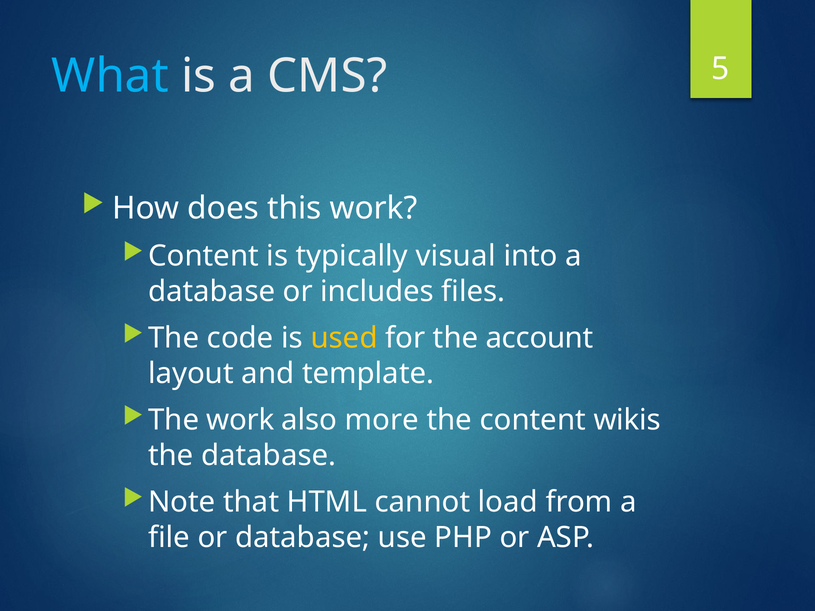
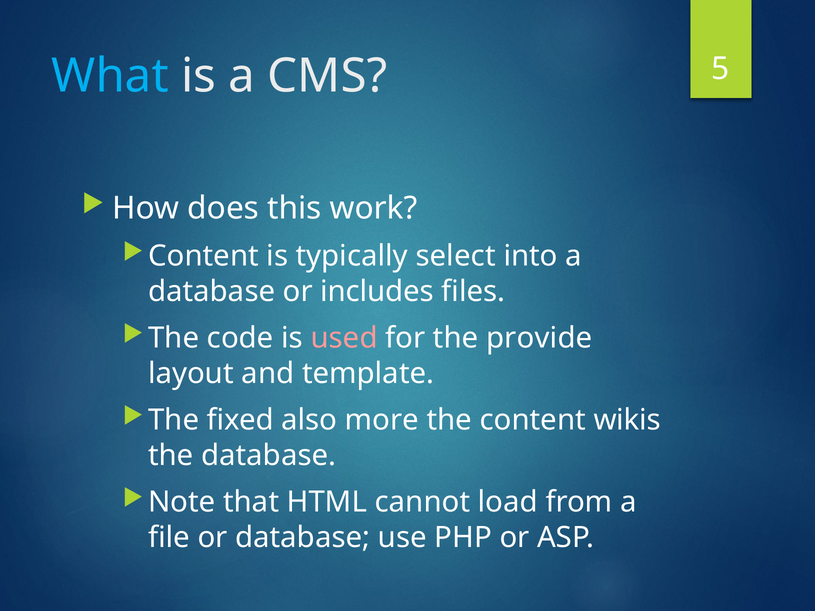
visual: visual -> select (456, 256)
used colour: yellow -> pink (344, 338)
account: account -> provide (539, 338)
The work: work -> fixed (240, 420)
